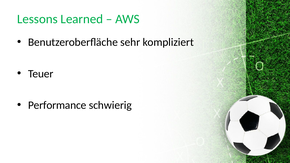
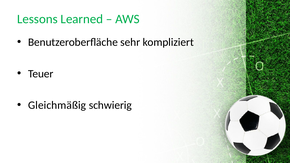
Performance: Performance -> Gleichmäßig (57, 105)
